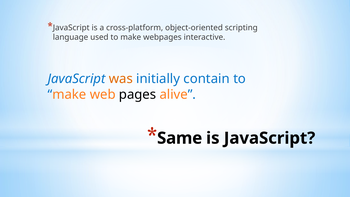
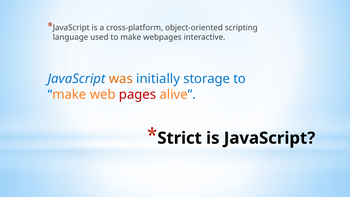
contain: contain -> storage (207, 79)
pages colour: black -> red (138, 94)
Same: Same -> Strict (180, 138)
